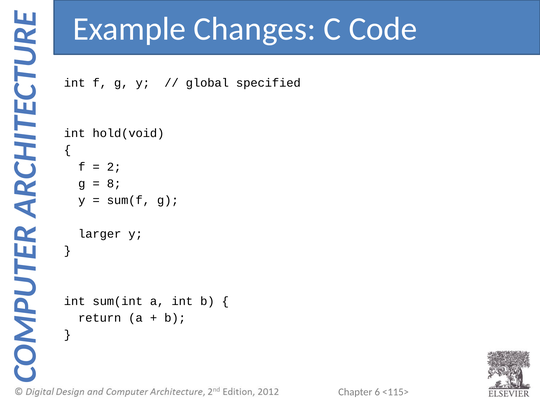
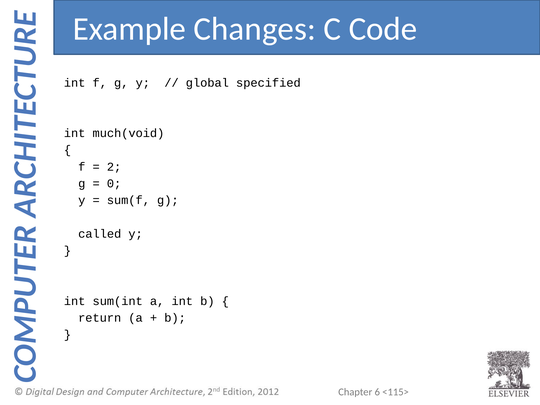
hold(void: hold(void -> much(void (128, 133)
8: 8 -> 0 (114, 184)
larger: larger -> called (100, 234)
